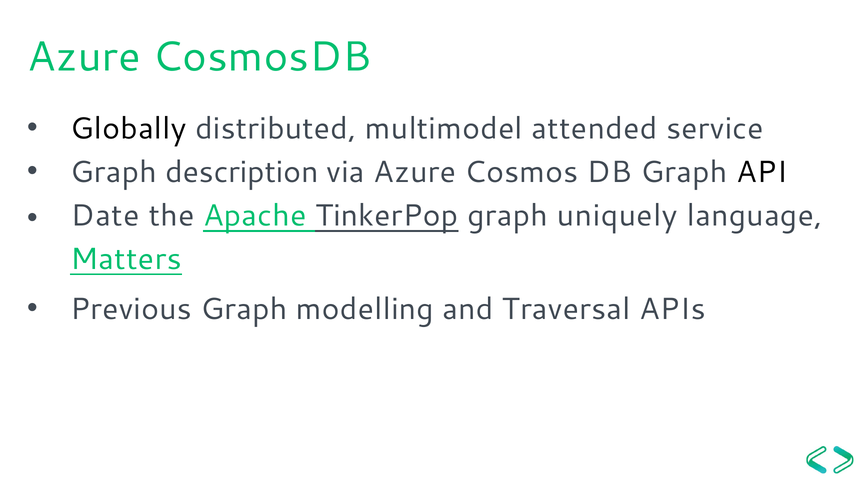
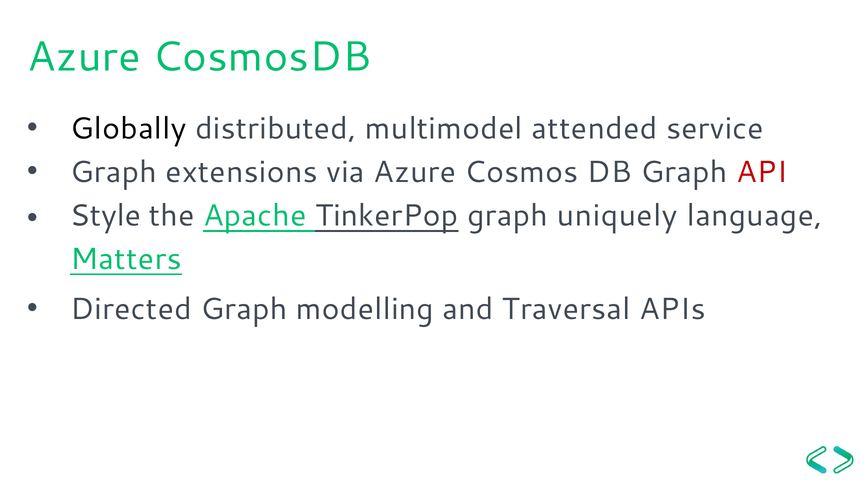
description: description -> extensions (242, 172)
API colour: black -> red (762, 172)
Date: Date -> Style (105, 216)
Previous: Previous -> Directed (131, 310)
